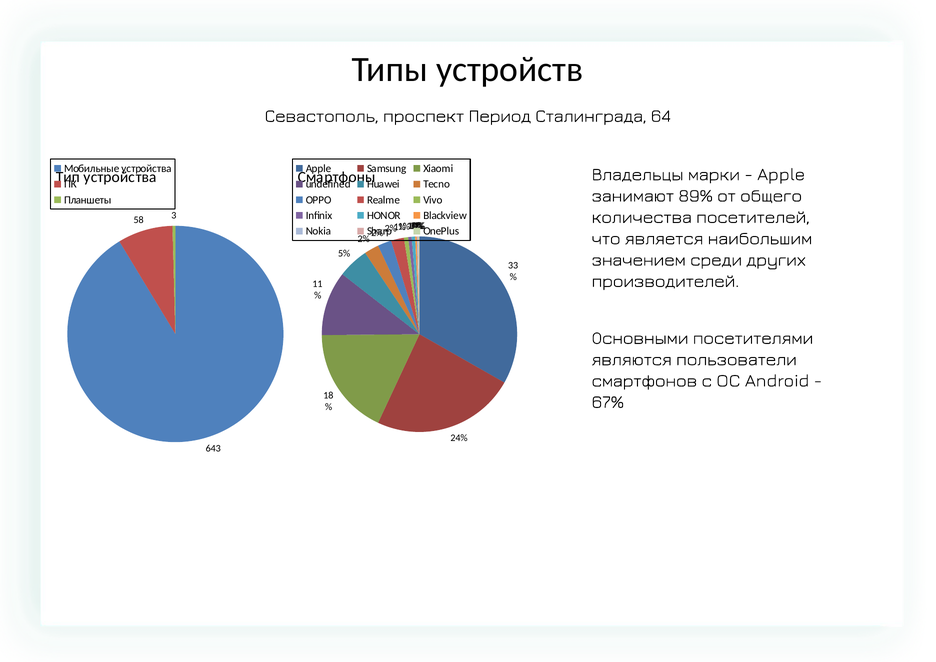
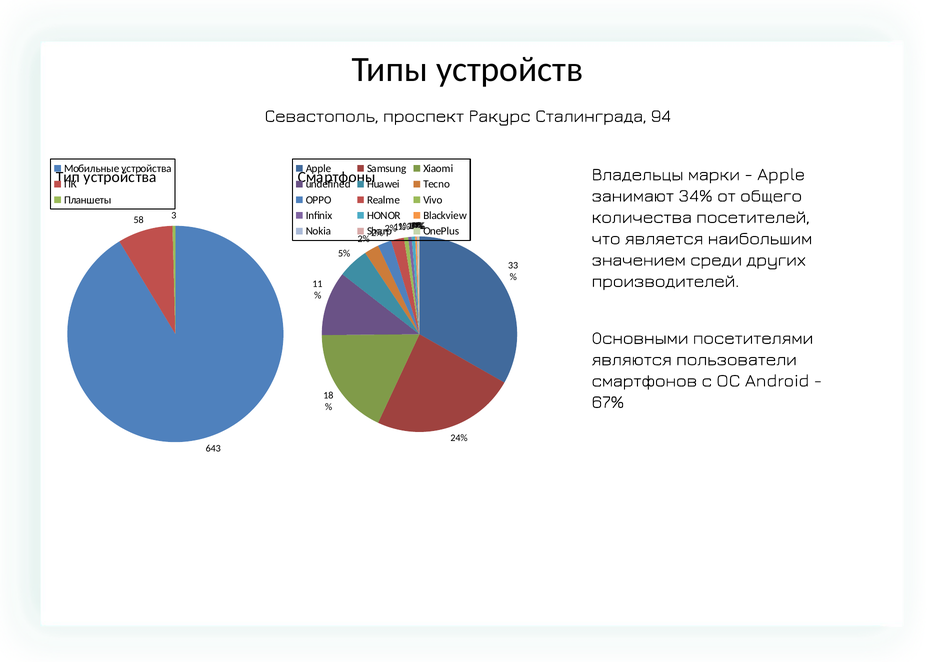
Период: Период -> Ракурс (500, 116)
64: 64 -> 94 (661, 116)
89%: 89% -> 34% (695, 196)
